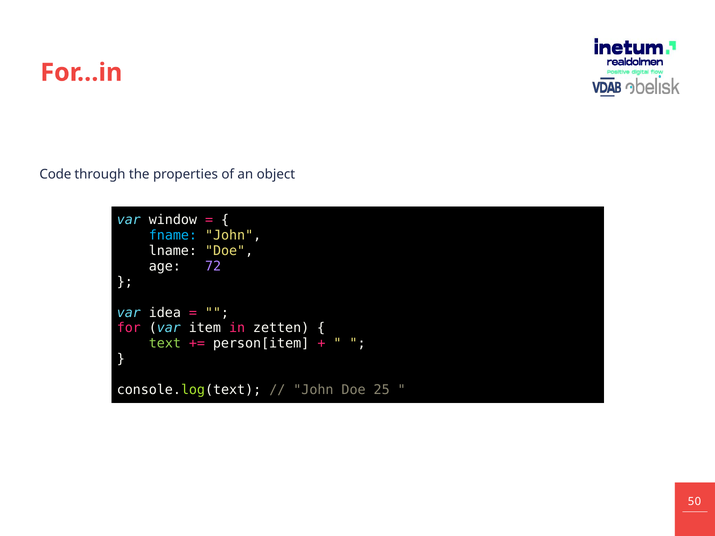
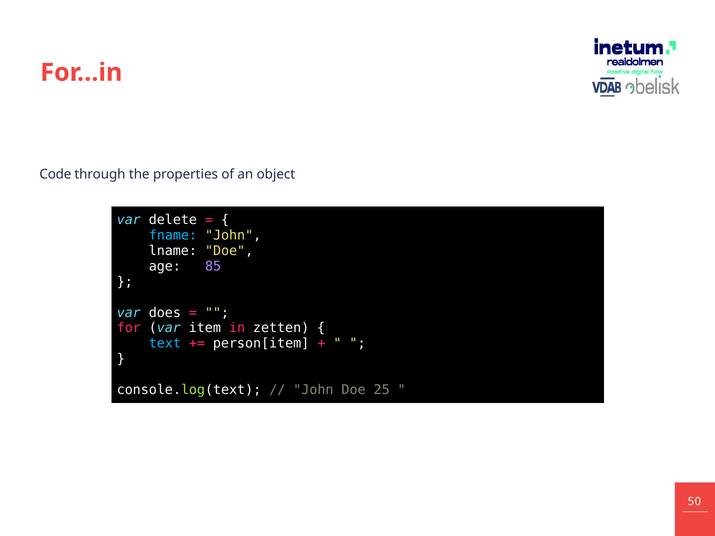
window: window -> delete (173, 220)
72: 72 -> 85 (213, 266)
idea: idea -> does (165, 313)
text colour: light green -> light blue (165, 344)
